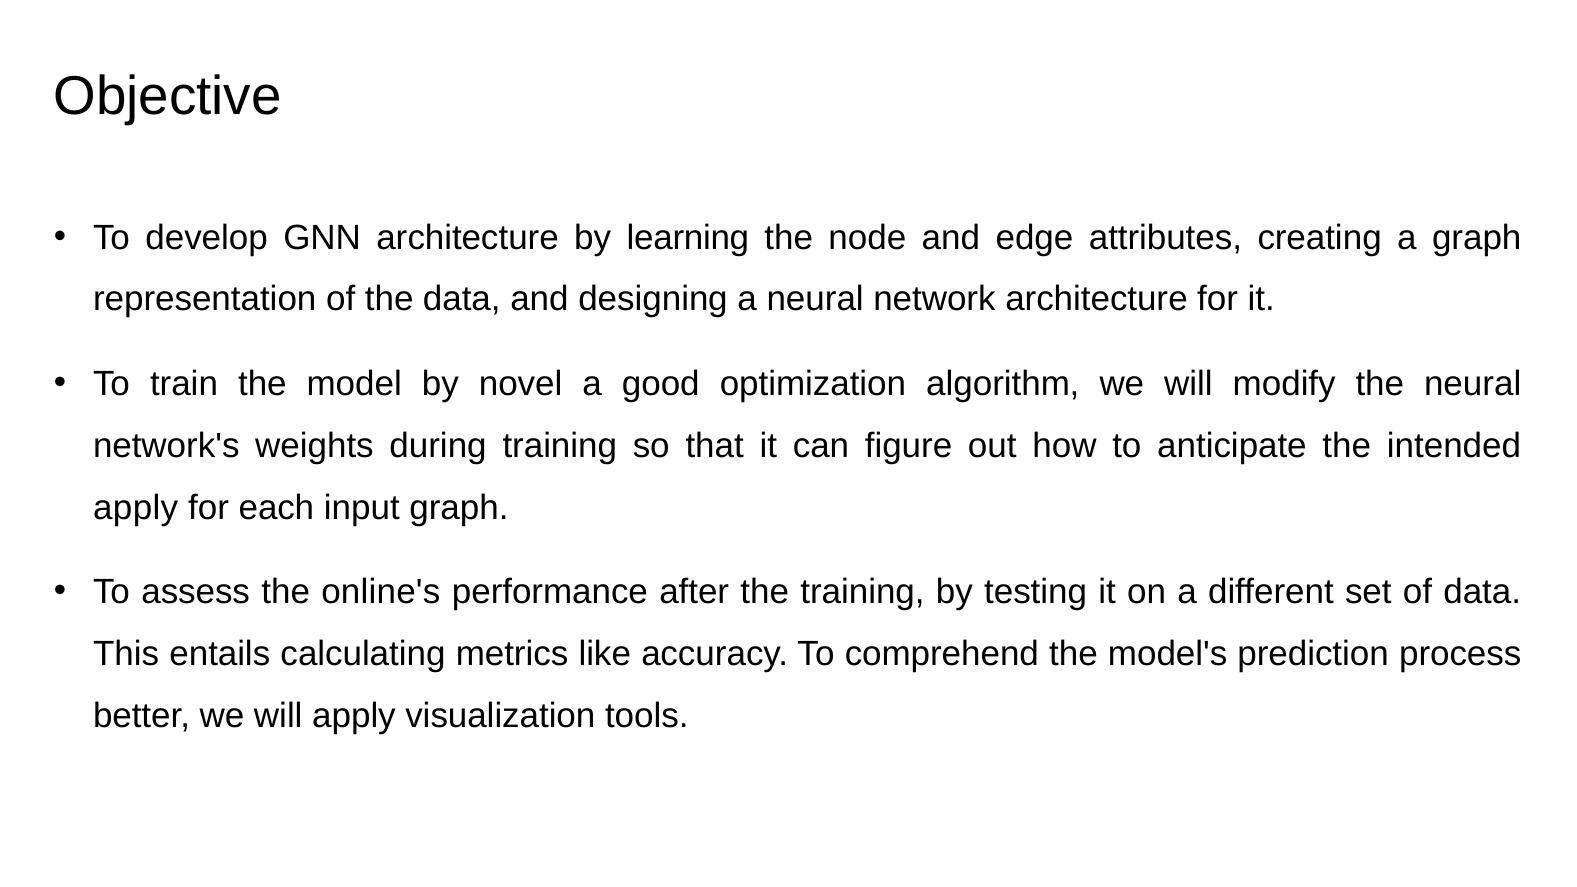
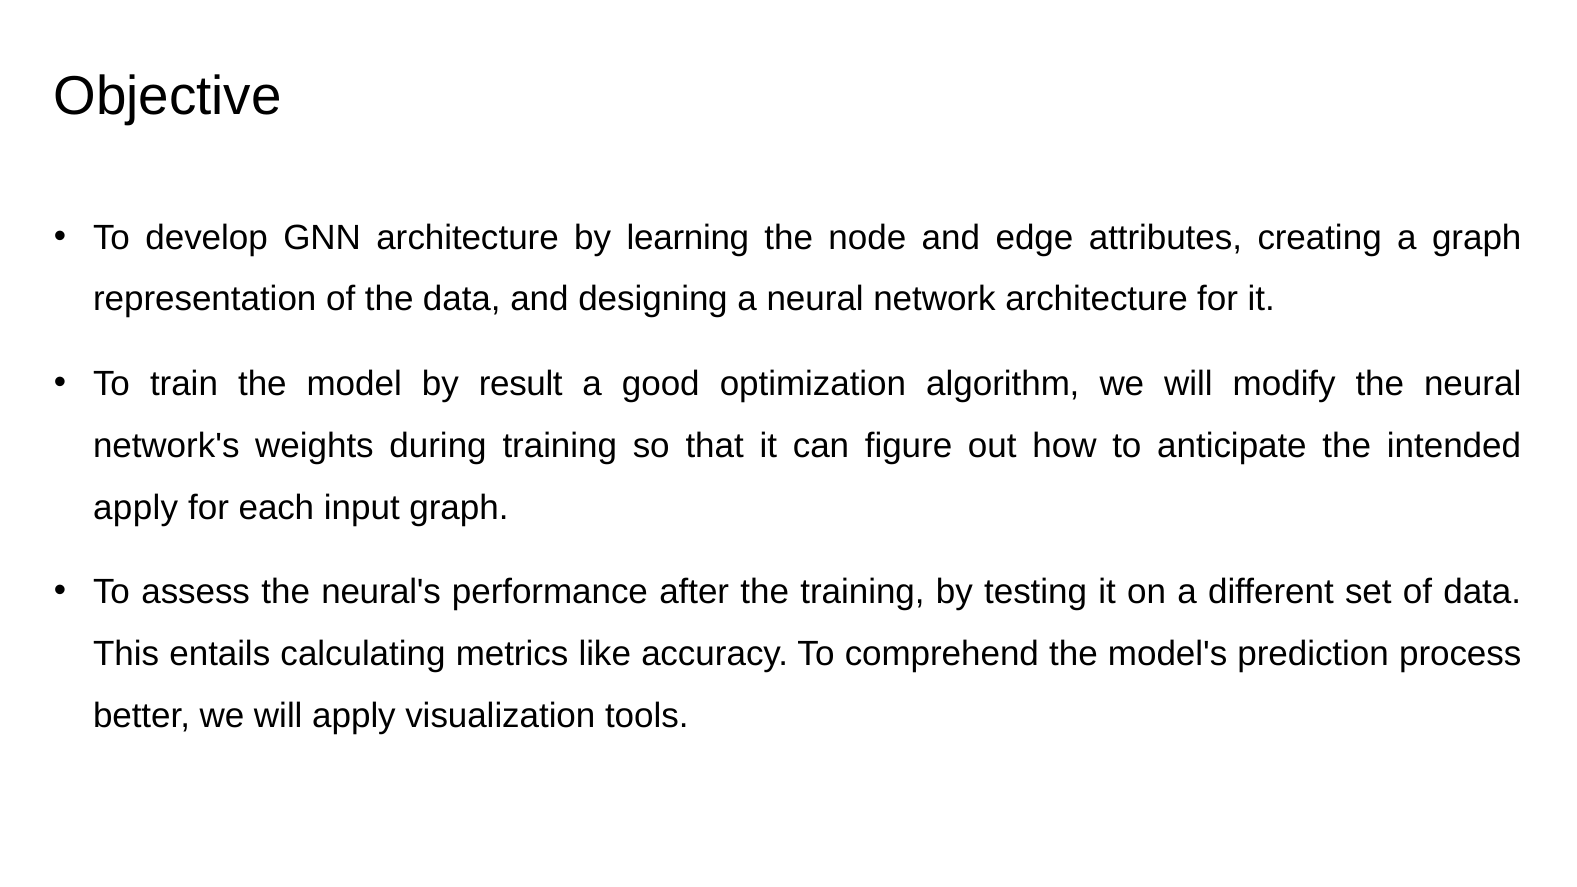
novel: novel -> result (521, 384)
online's: online's -> neural's (381, 592)
